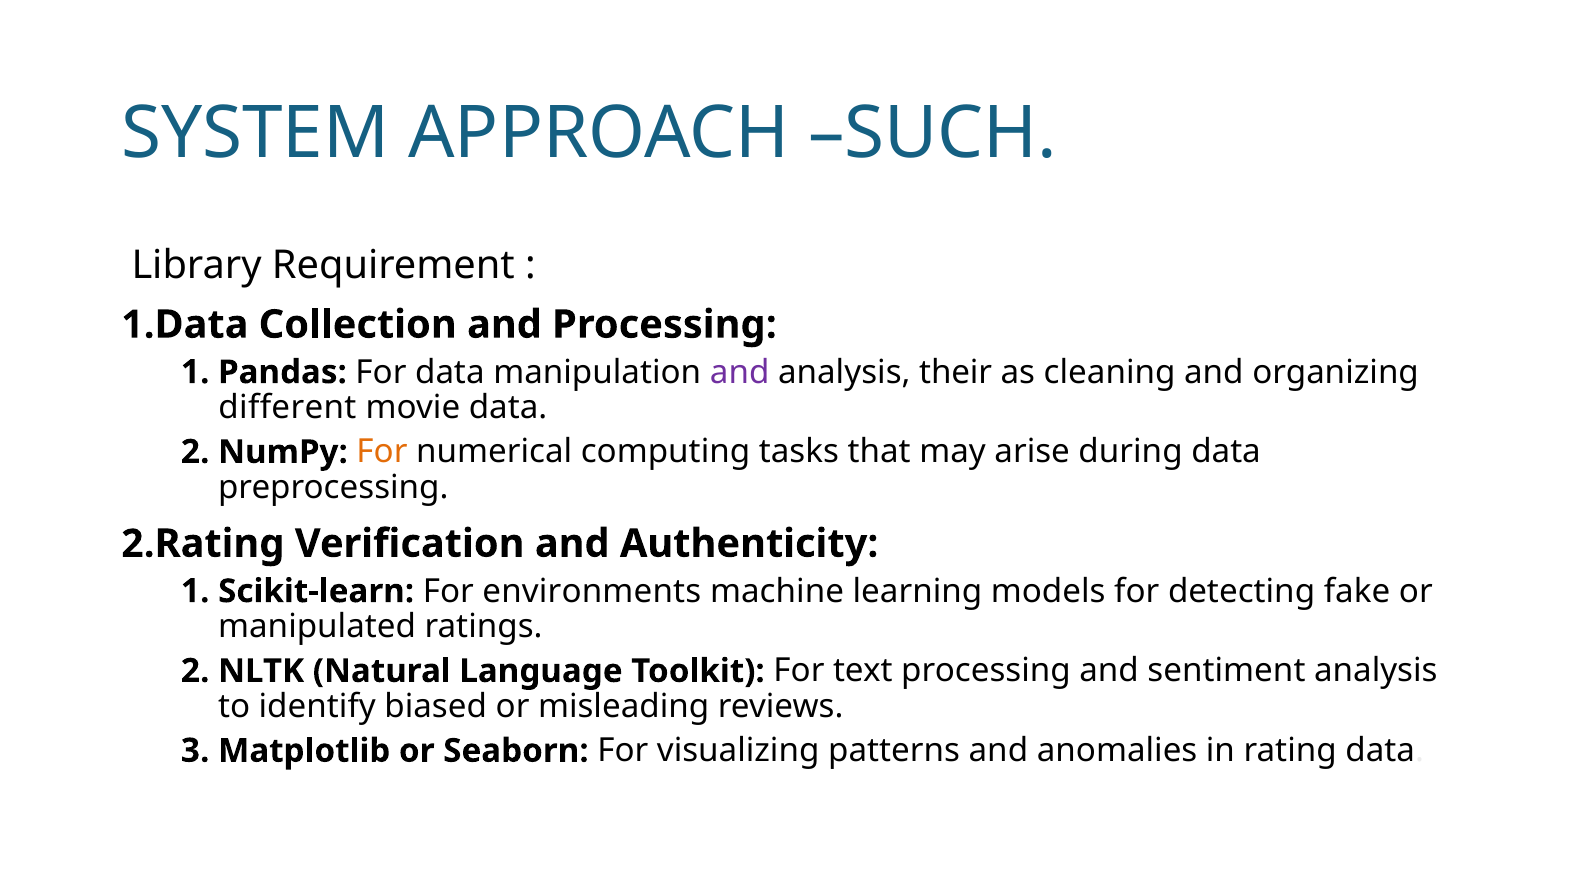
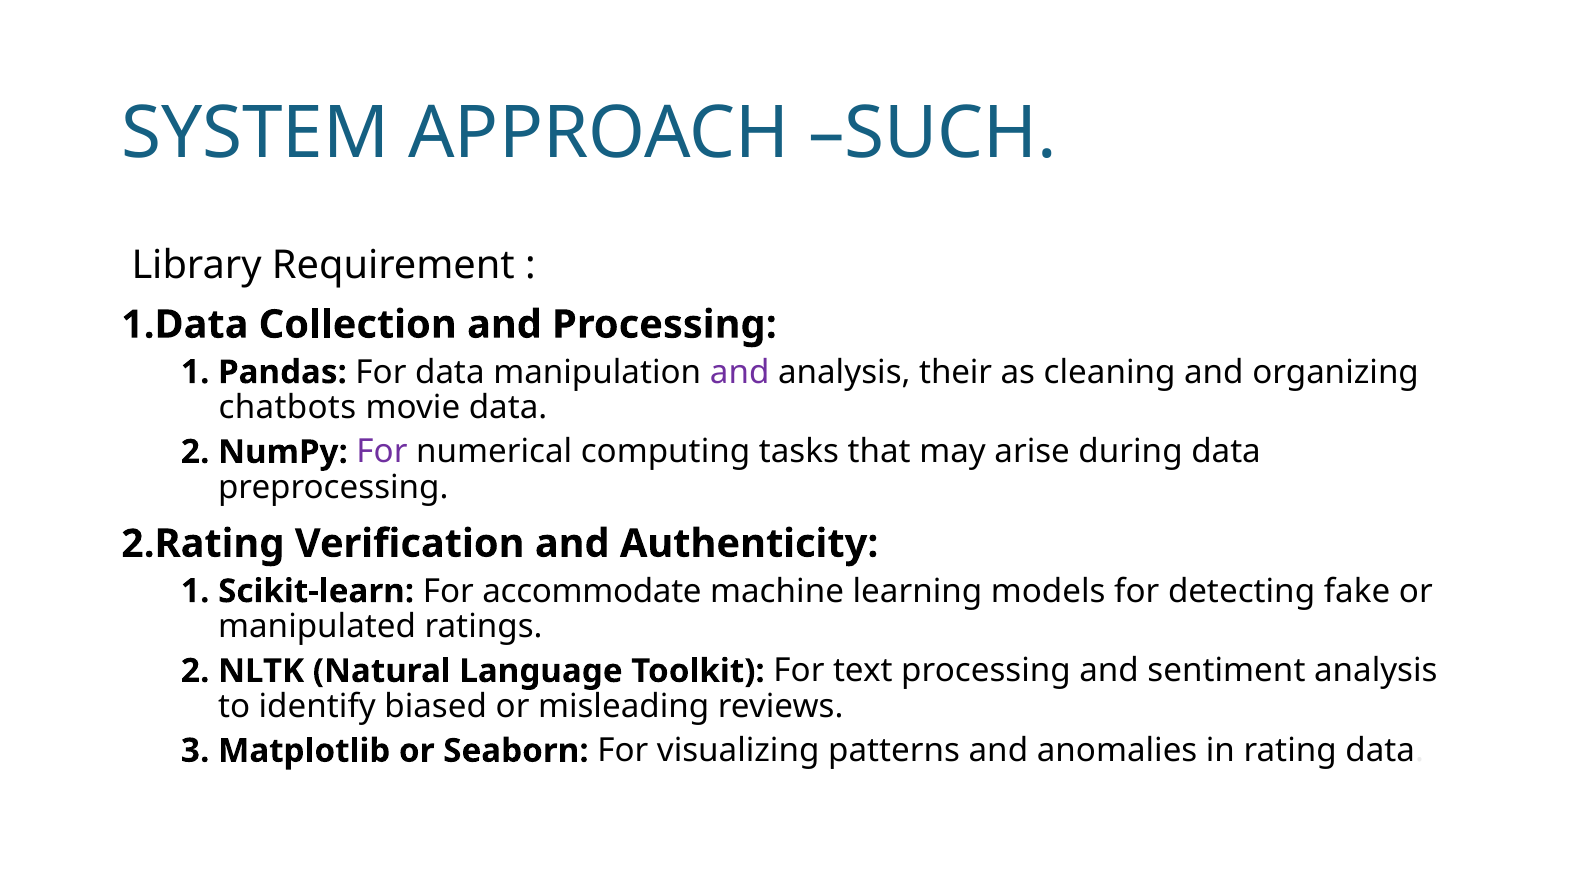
different: different -> chatbots (287, 408)
For colour: orange -> purple (382, 452)
environments: environments -> accommodate (592, 592)
